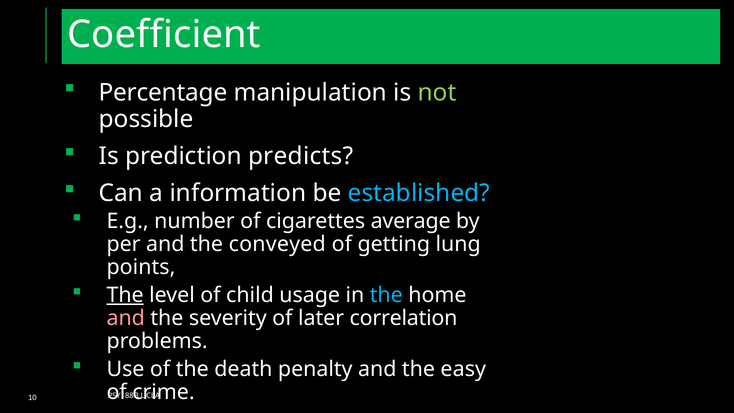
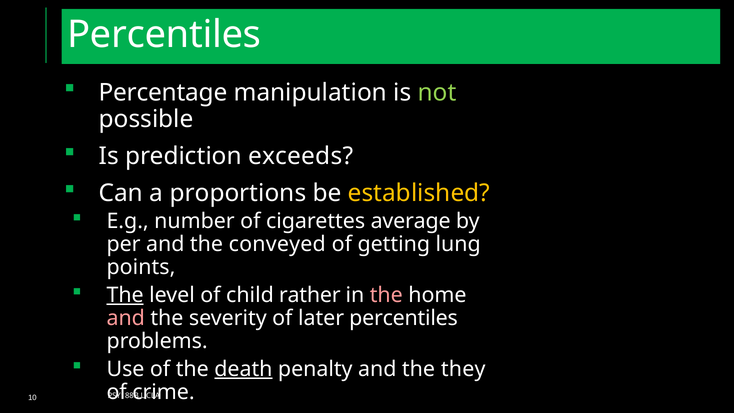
Coefficient: Coefficient -> Percentiles (164, 35)
predicts: predicts -> exceeds (301, 156)
information: information -> proportions (238, 193)
established colour: light blue -> yellow (419, 193)
usage: usage -> rather (310, 295)
the colour: light blue -> pink (386, 295)
later correlation: correlation -> percentiles (404, 318)
death underline: none -> present (243, 369)
easy: easy -> they (463, 369)
